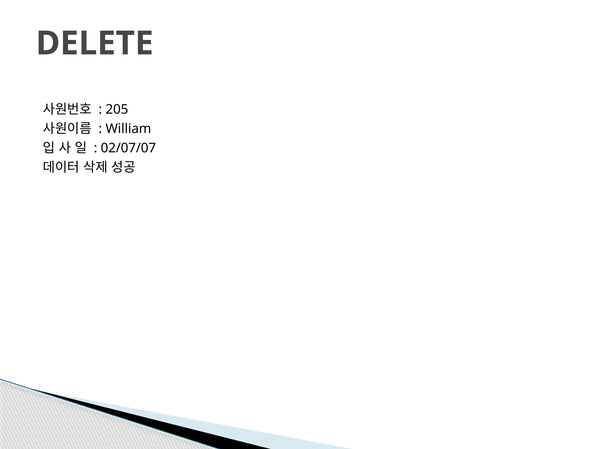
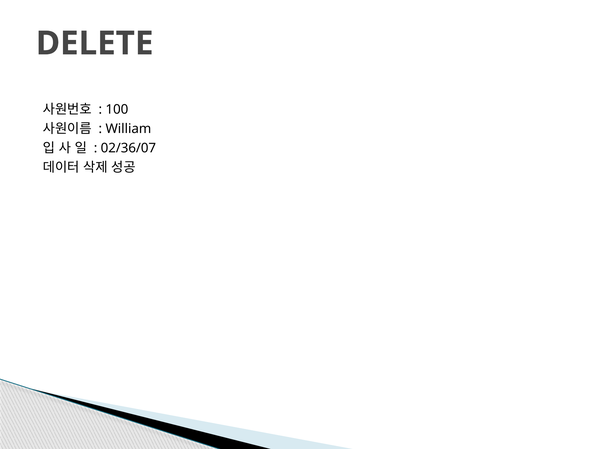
205: 205 -> 100 (117, 109)
02/07/07: 02/07/07 -> 02/36/07 (128, 148)
